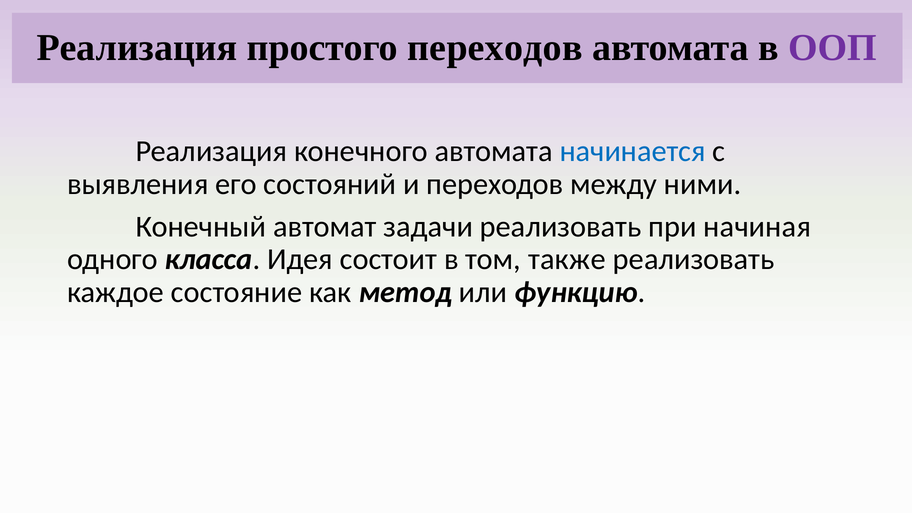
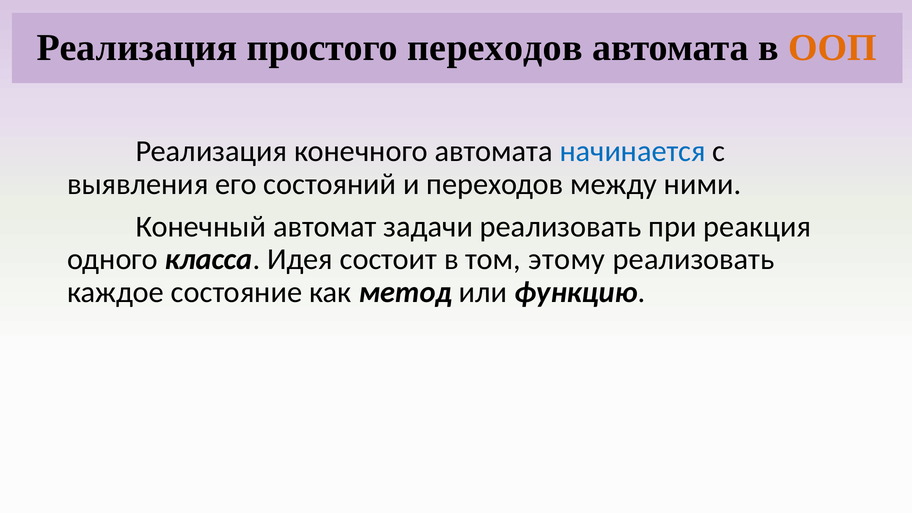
ООП colour: purple -> orange (833, 48)
начиная: начиная -> реакция (757, 227)
также: также -> этому (567, 259)
